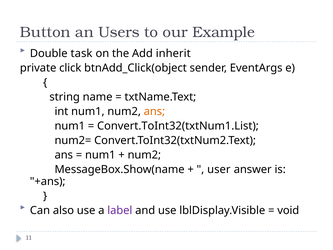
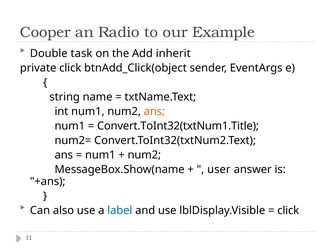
Button: Button -> Cooper (45, 32)
Users: Users -> Radio (119, 32)
Convert.ToInt32(txtNum1.List: Convert.ToInt32(txtNum1.List -> Convert.ToInt32(txtNum1.Title (178, 126)
label colour: purple -> blue (120, 210)
void: void -> click (288, 210)
